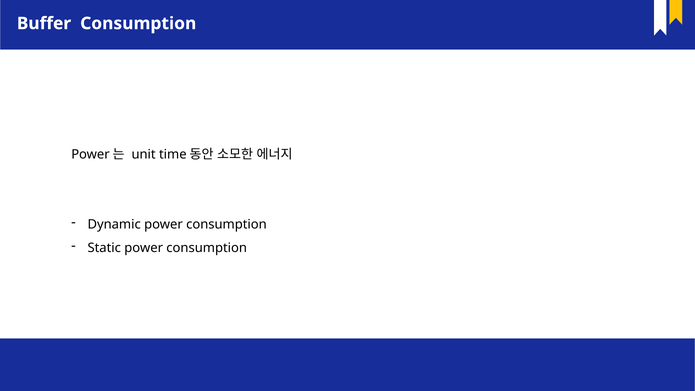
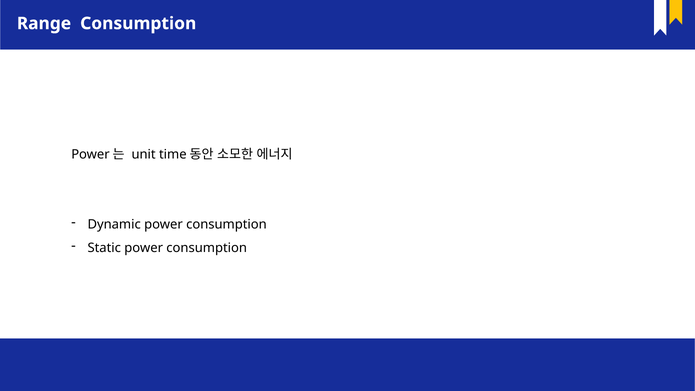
Buffer: Buffer -> Range (44, 23)
